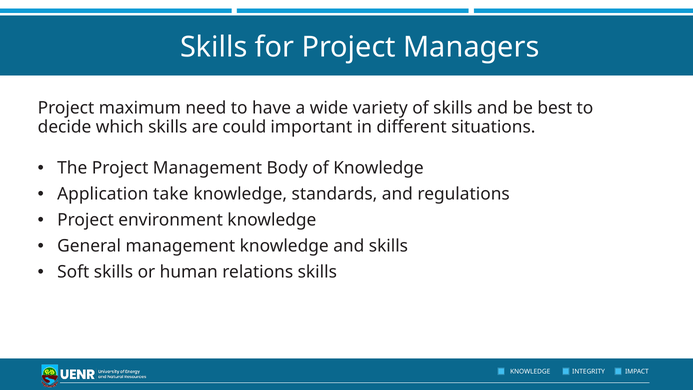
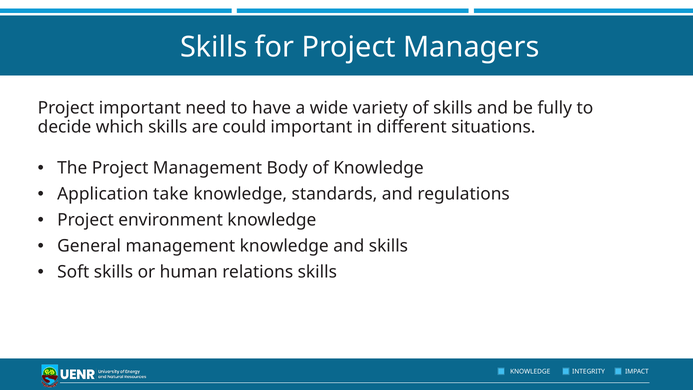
Project maximum: maximum -> important (140, 108)
best: best -> fully (555, 108)
